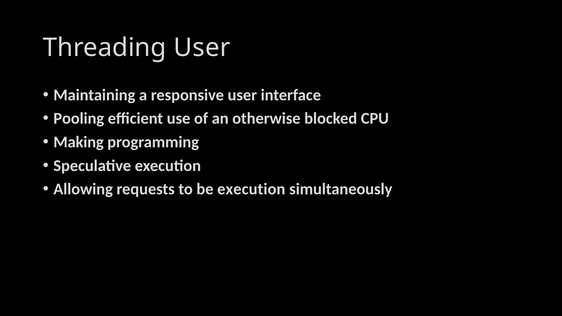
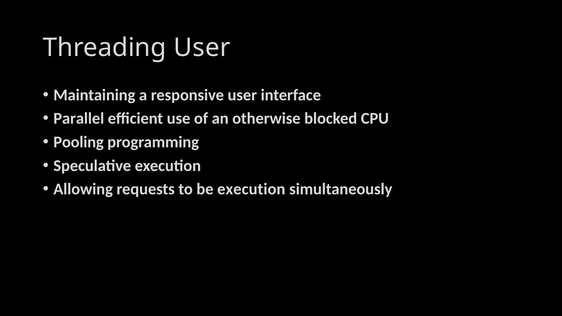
Pooling: Pooling -> Parallel (79, 119)
Making: Making -> Pooling (79, 142)
